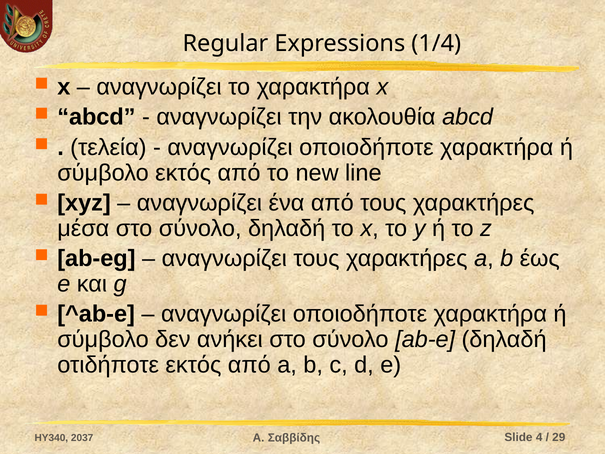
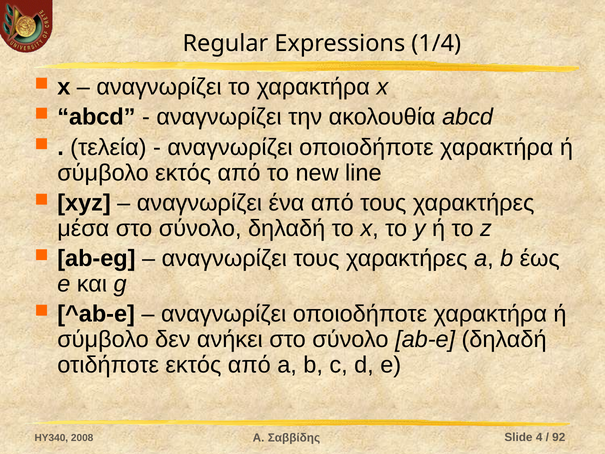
29: 29 -> 92 (559, 437)
2037: 2037 -> 2008 (82, 438)
